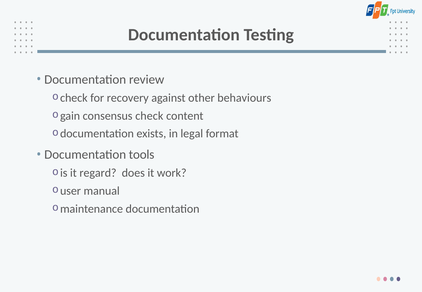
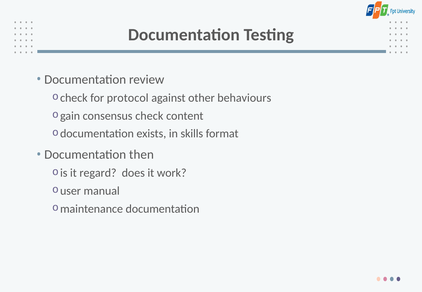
recovery: recovery -> protocol (128, 98)
legal: legal -> skills (192, 134)
tools: tools -> then (141, 155)
